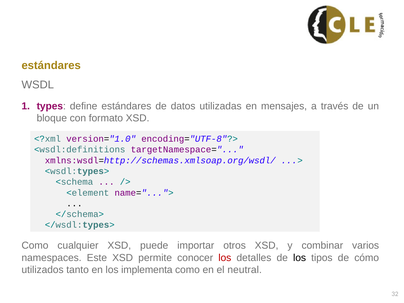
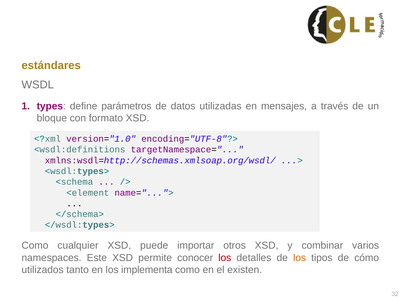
define estándares: estándares -> parámetros (126, 106)
los colour: black -> orange (300, 258)
neutral: neutral -> existen (245, 270)
